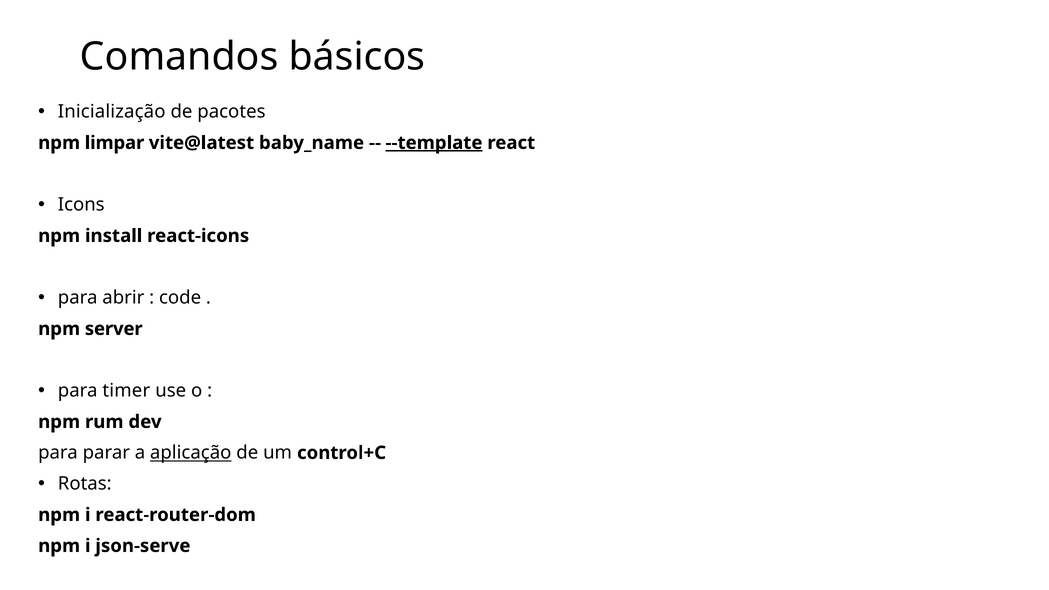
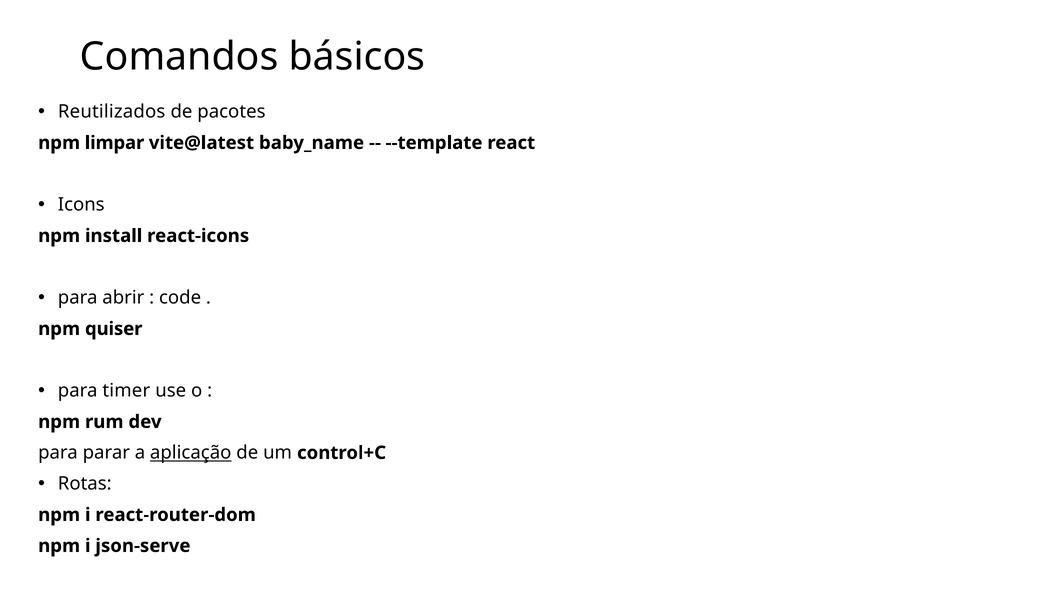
Inicialização: Inicialização -> Reutilizados (112, 112)
--template underline: present -> none (434, 143)
server: server -> quiser (114, 329)
